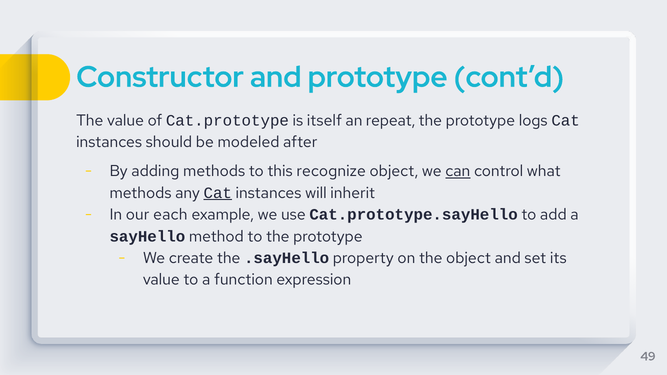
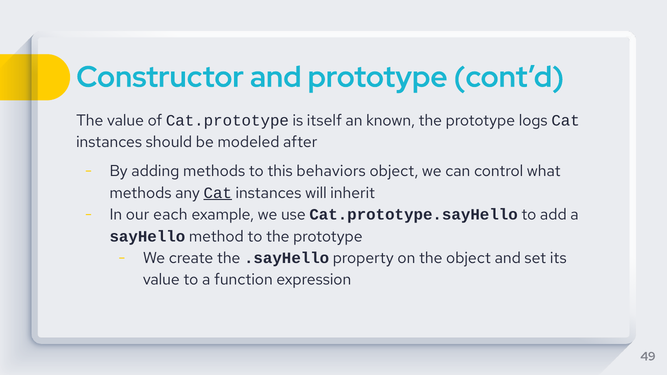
repeat: repeat -> known (391, 120)
recognize: recognize -> behaviors (331, 171)
can underline: present -> none (458, 171)
